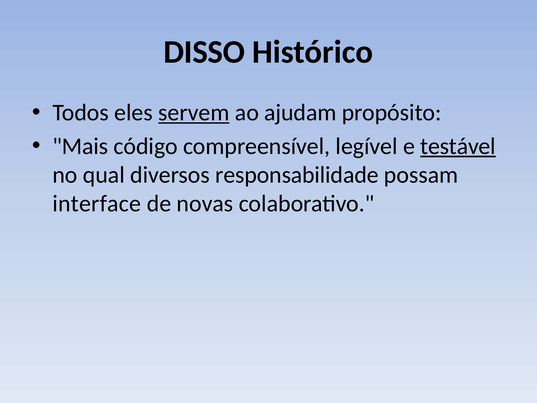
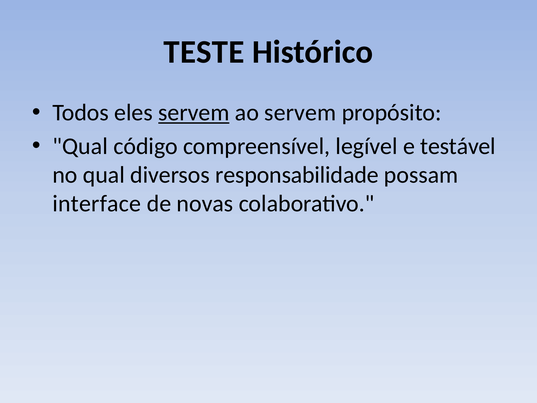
DISSO: DISSO -> TESTE (204, 52)
ao ajudam: ajudam -> servem (300, 113)
Mais: Mais -> Qual (80, 146)
testável underline: present -> none (458, 146)
